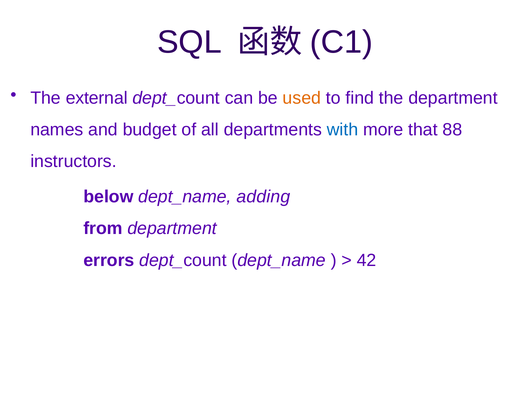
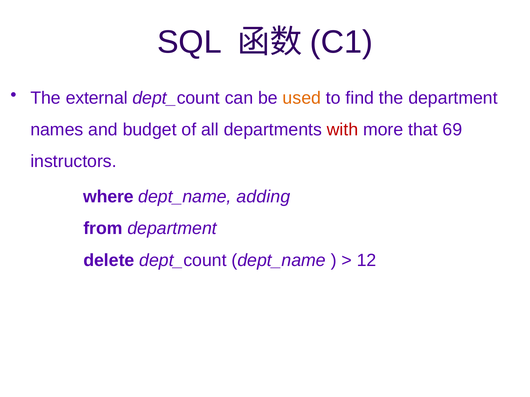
with colour: blue -> red (343, 130)
88: 88 -> 69 (452, 130)
below: below -> where (108, 197)
errors: errors -> delete (109, 261)
42: 42 -> 12 (367, 261)
